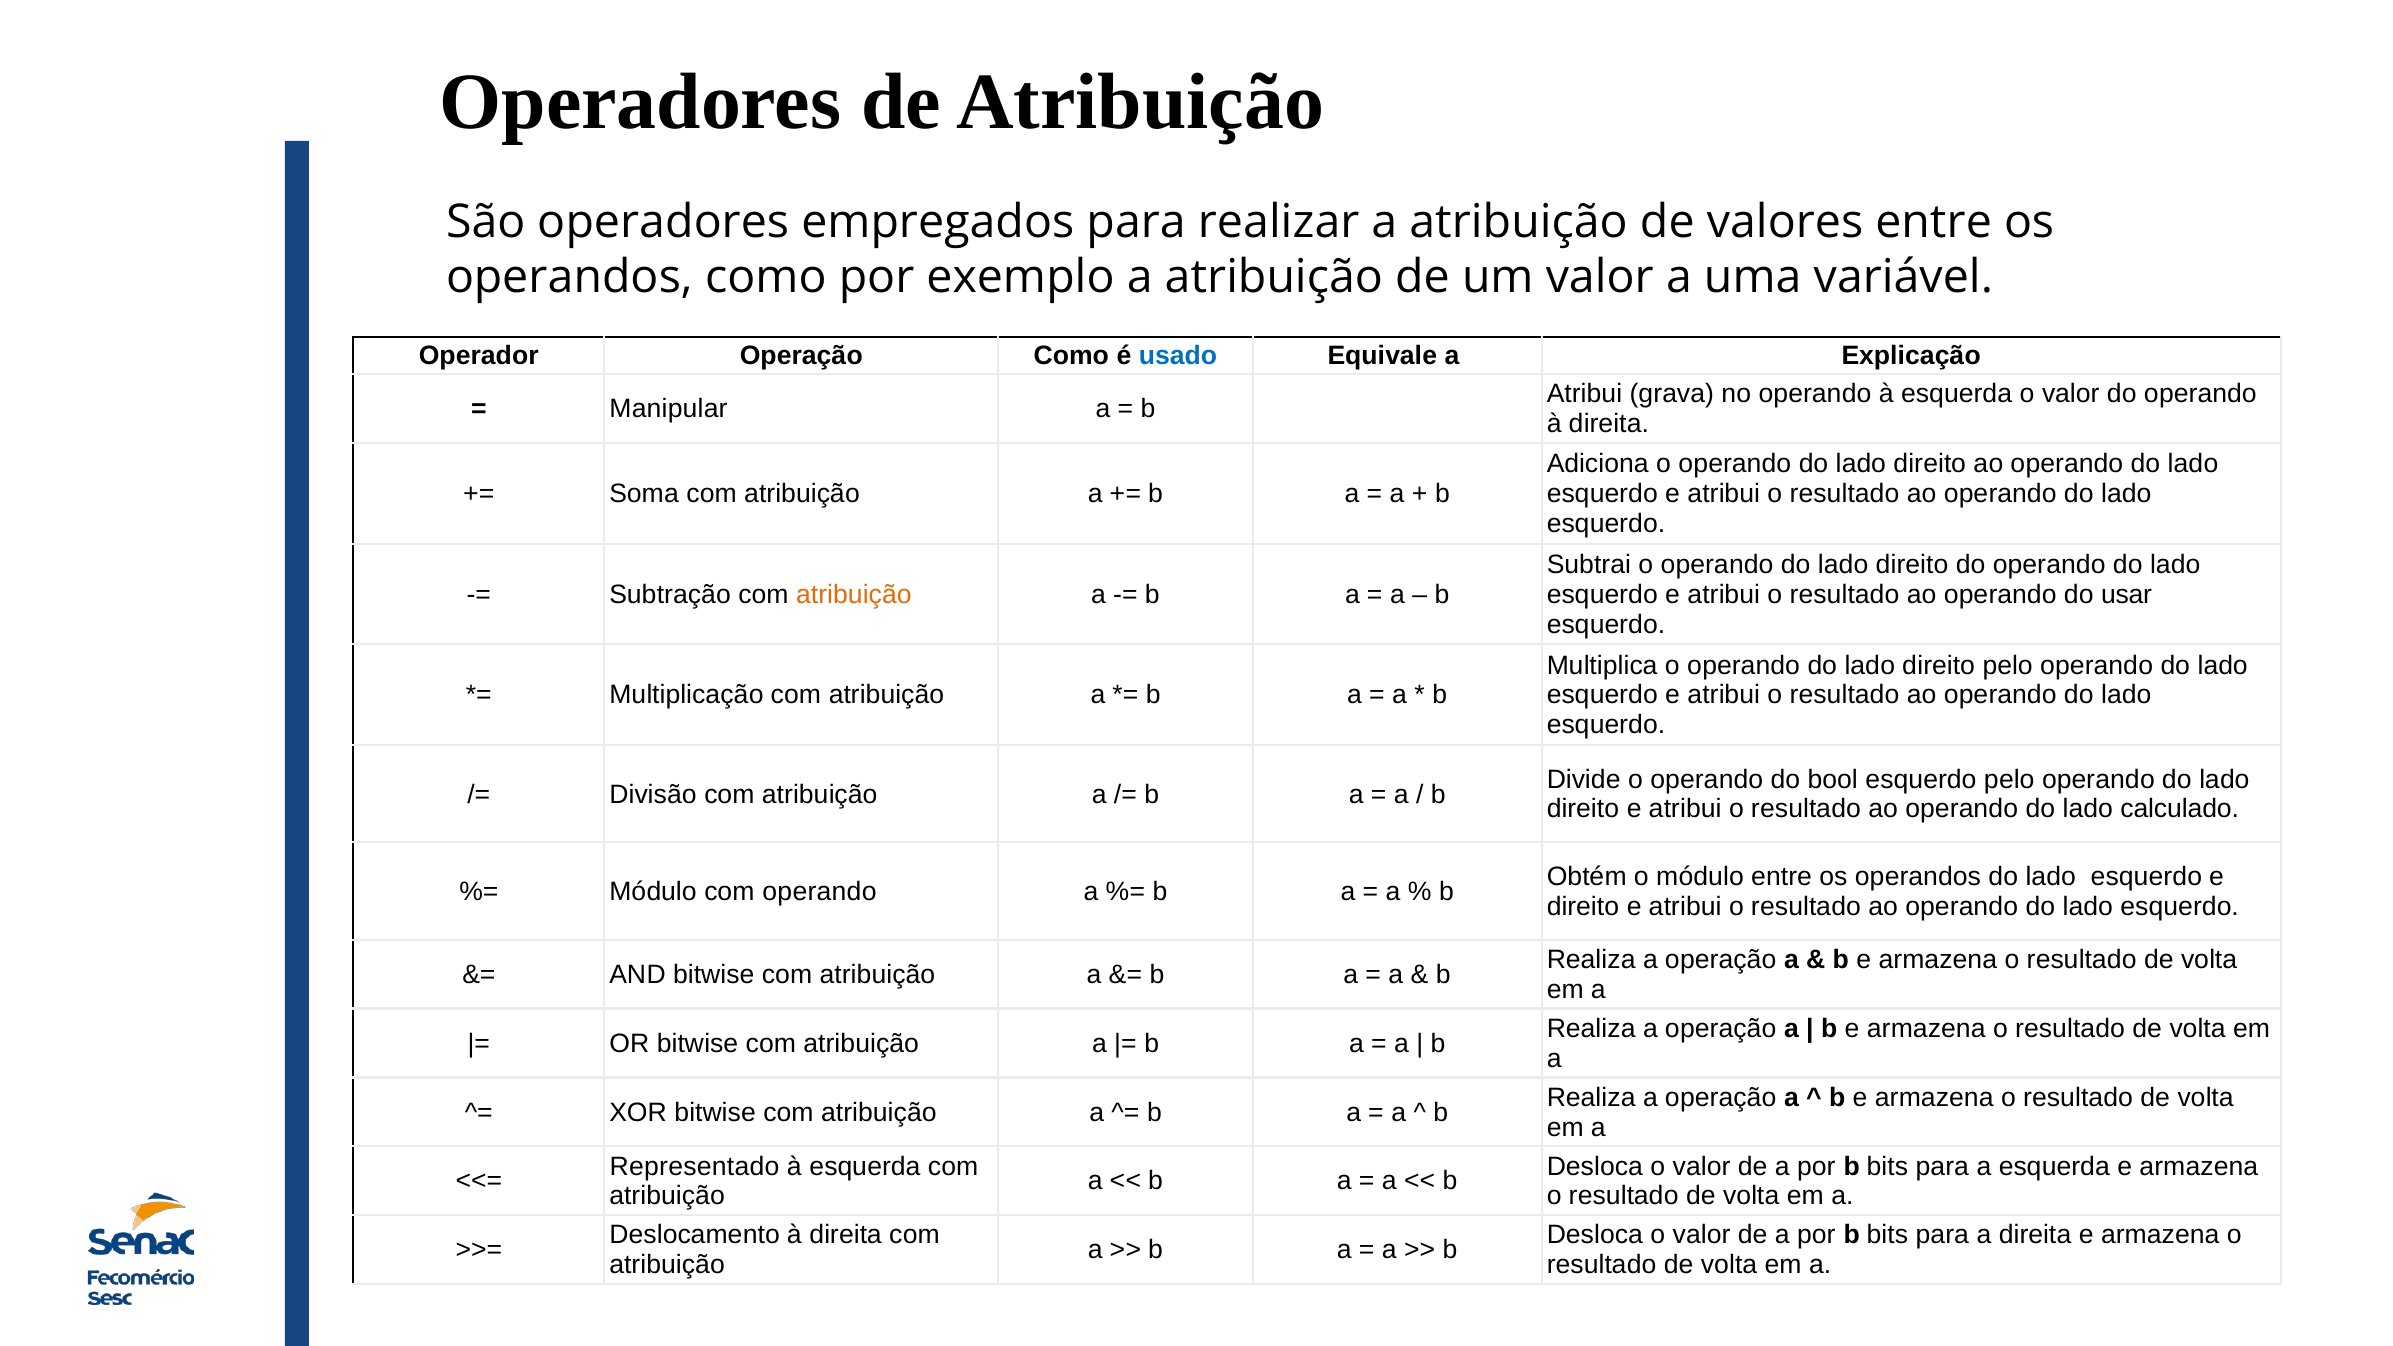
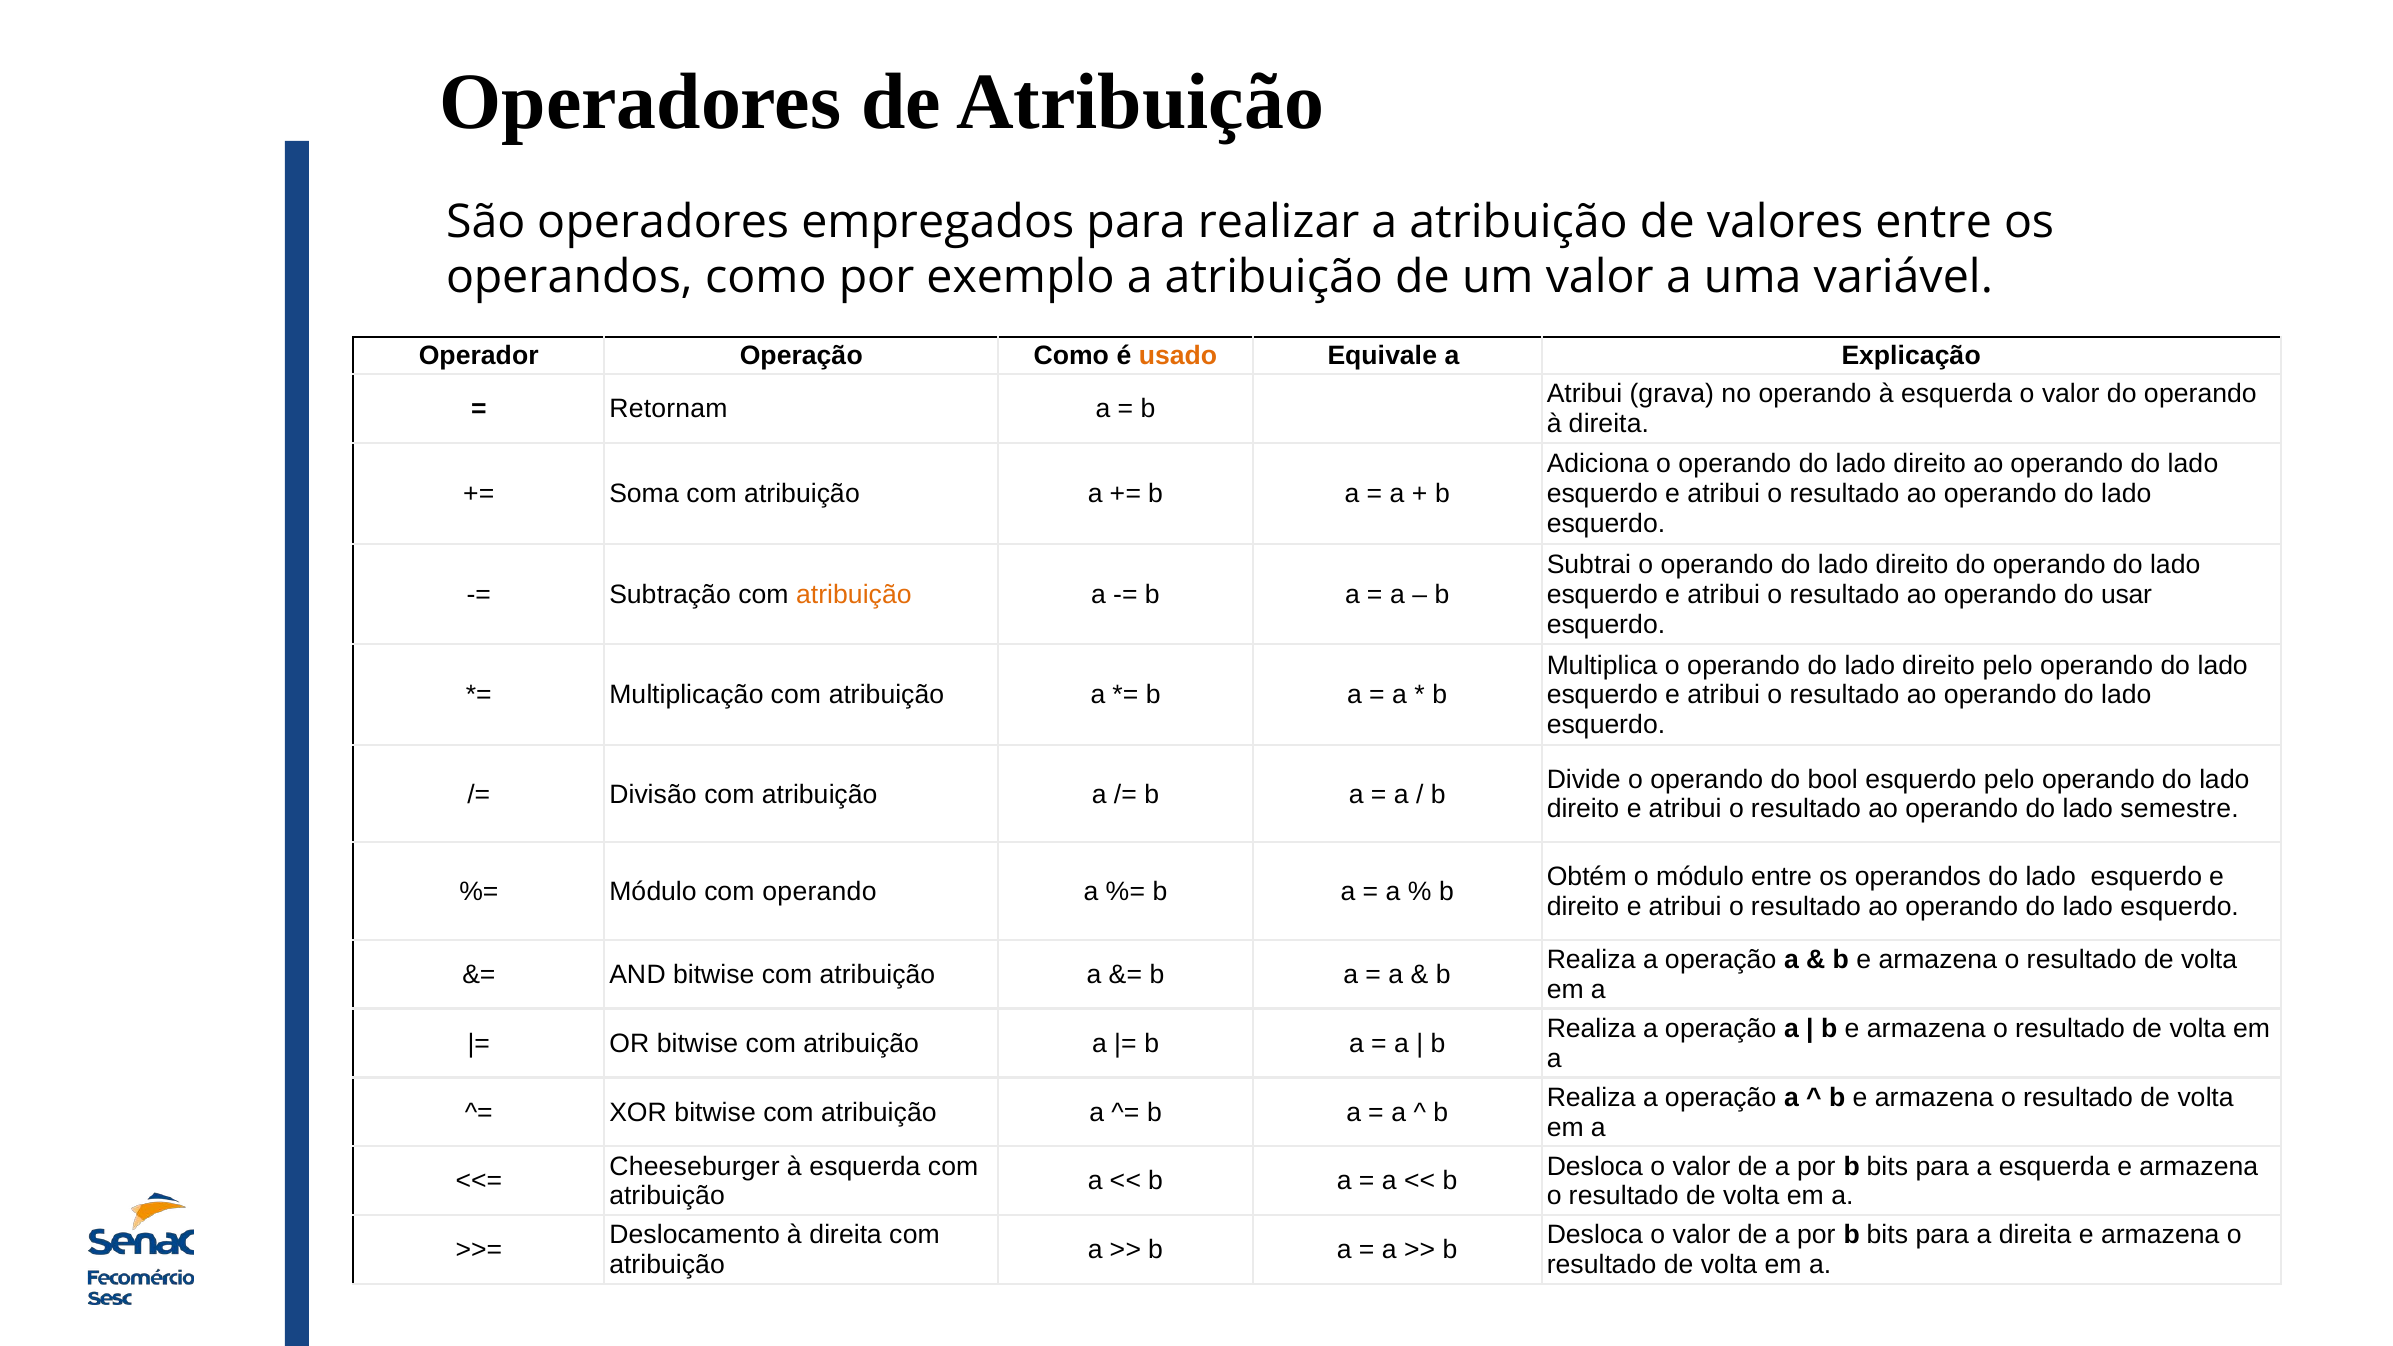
usado colour: blue -> orange (1178, 356)
Manipular: Manipular -> Retornam (668, 409)
calculado: calculado -> semestre (2179, 809)
Representado: Representado -> Cheeseburger (695, 1166)
